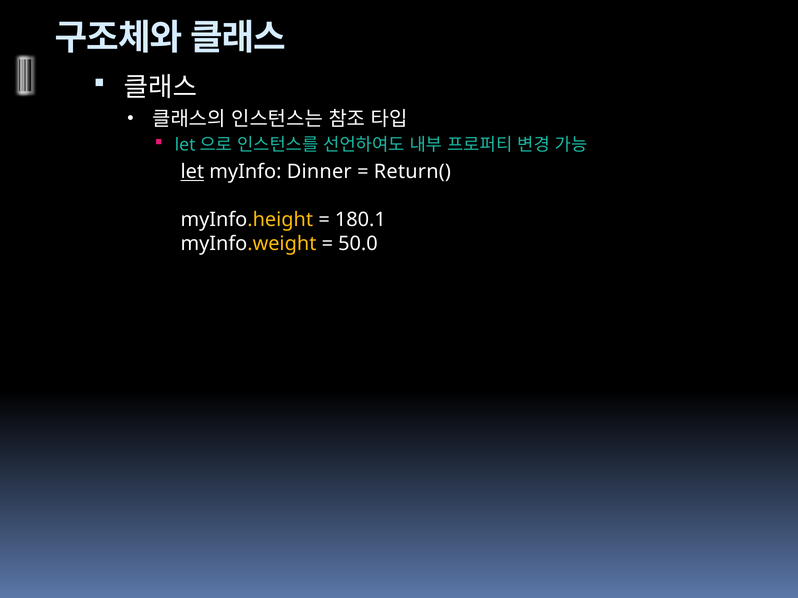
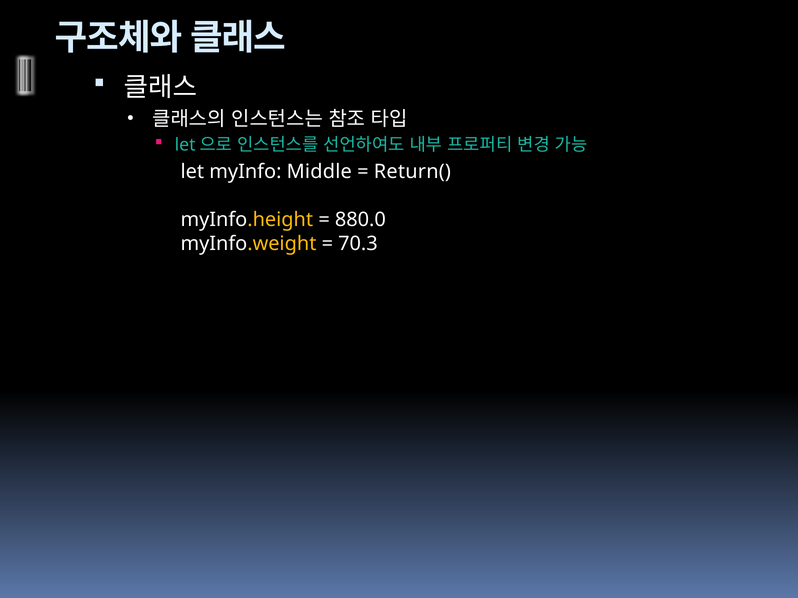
let underline: present -> none (192, 172)
Dinner: Dinner -> Middle (319, 172)
180.1: 180.1 -> 880.0 (360, 220)
50.0: 50.0 -> 70.3 (358, 244)
